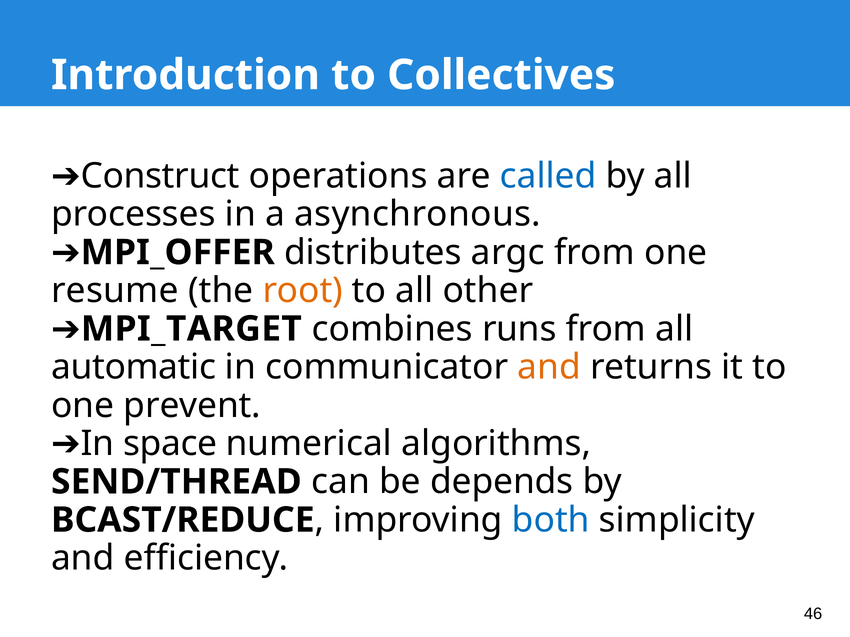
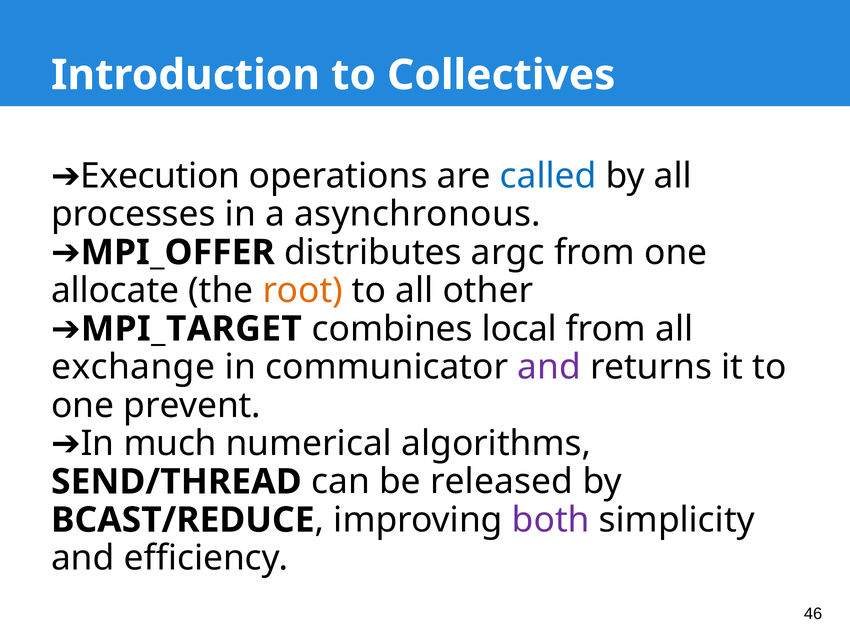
Construct: Construct -> Execution (160, 176)
resume: resume -> allocate (115, 291)
runs: runs -> local (519, 329)
automatic: automatic -> exchange (133, 367)
and colour: orange -> purple (549, 367)
space: space -> much (170, 444)
depends: depends -> released (502, 482)
both colour: blue -> purple (551, 520)
